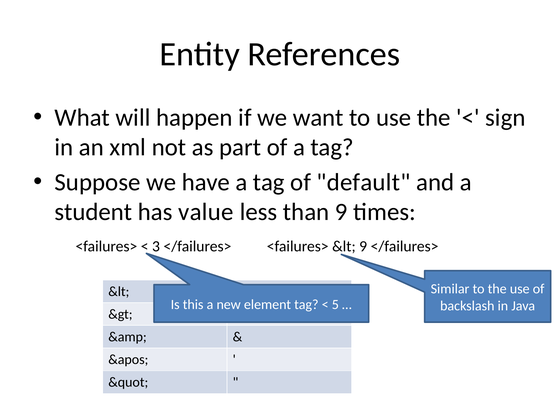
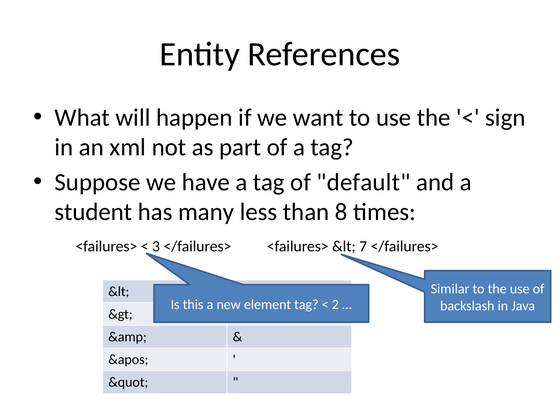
value: value -> many (206, 212)
than 9: 9 -> 8 (341, 212)
&lt 9: 9 -> 7 (363, 247)
5: 5 -> 2 (335, 304)
